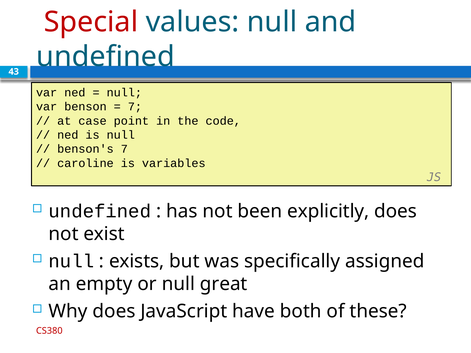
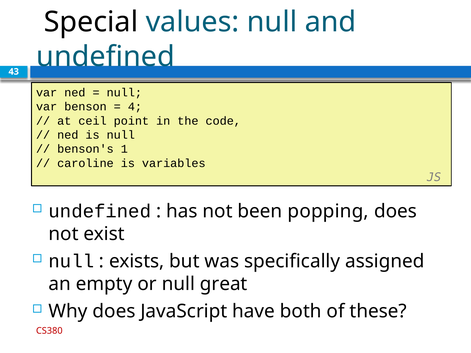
Special colour: red -> black (91, 22)
7: 7 -> 4 (135, 107)
case: case -> ceil (93, 121)
benson's 7: 7 -> 1 (124, 149)
explicitly: explicitly -> popping (328, 211)
